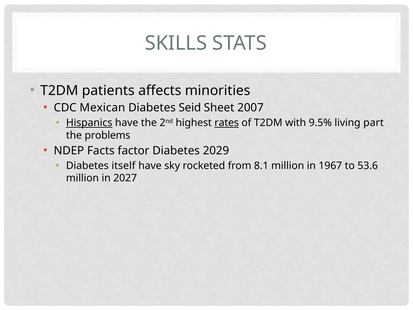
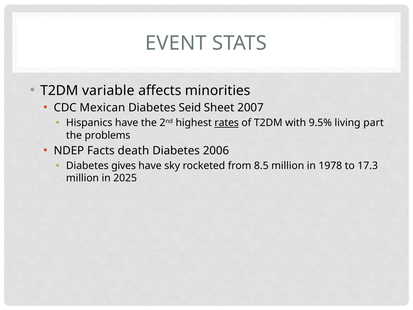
SKILLS: SKILLS -> EVENT (176, 43)
patients: patients -> variable (108, 90)
Hispanics underline: present -> none (89, 123)
factor: factor -> death (133, 151)
2029: 2029 -> 2006 (216, 151)
itself: itself -> gives (124, 166)
8.1: 8.1 -> 8.5 (261, 166)
1967: 1967 -> 1978 (330, 166)
53.6: 53.6 -> 17.3 (368, 166)
2027: 2027 -> 2025 (125, 178)
